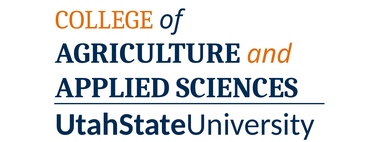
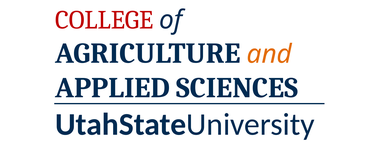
COLLEGE colour: orange -> red (104, 20)
